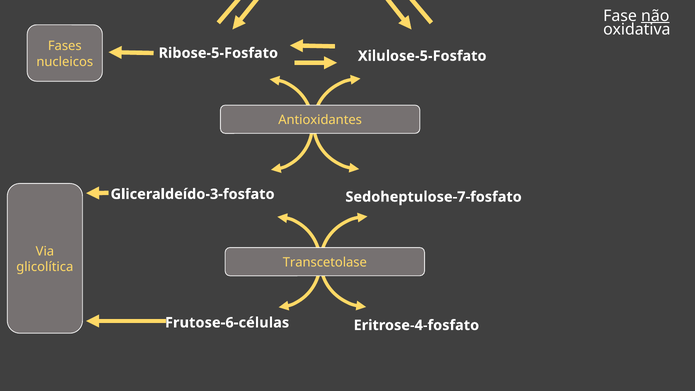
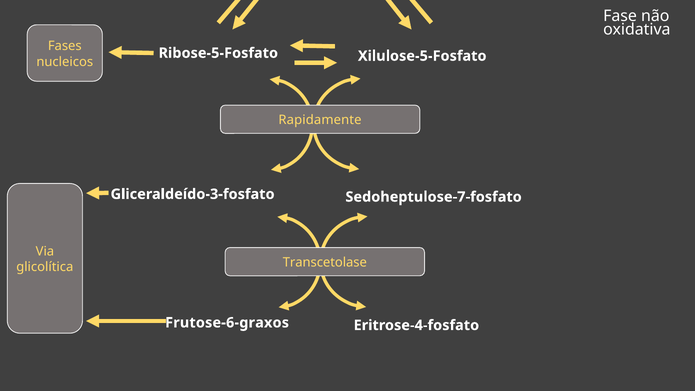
não underline: present -> none (655, 16)
Antioxidantes: Antioxidantes -> Rapidamente (320, 120)
Frutose-6-células: Frutose-6-células -> Frutose-6-graxos (227, 323)
